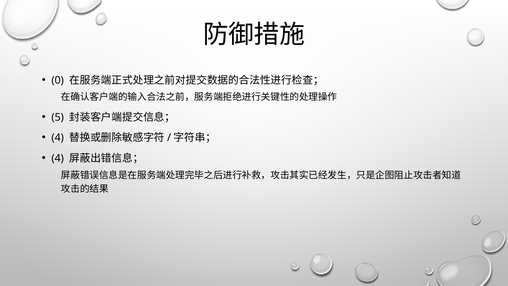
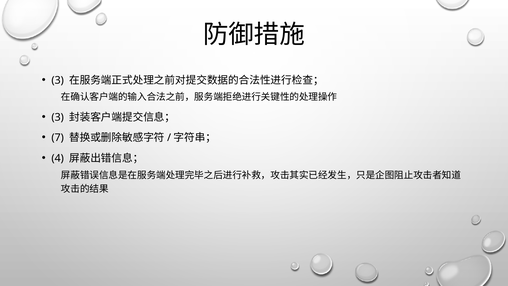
0: 0 -> 3 (58, 80)
5: 5 -> 3 (58, 117)
4: 4 -> 7 (58, 138)
